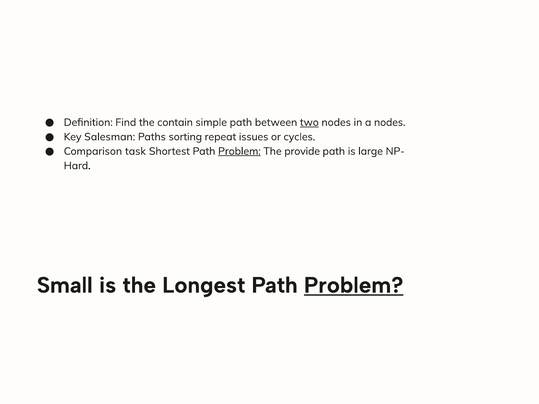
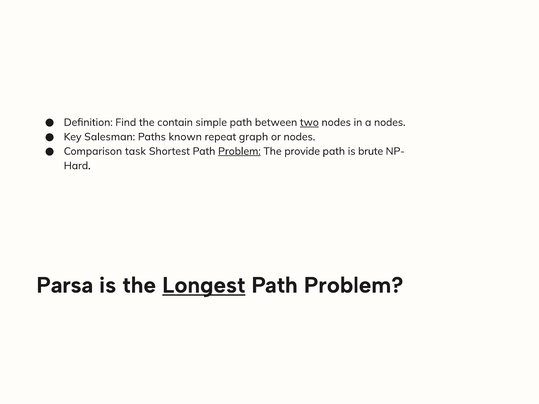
sorting: sorting -> known (185, 137)
issues: issues -> graph (254, 137)
or cycles: cycles -> nodes (299, 137)
large: large -> brute (371, 151)
Small: Small -> Parsa (65, 285)
Longest underline: none -> present (204, 285)
Problem underline: present -> none (354, 285)
